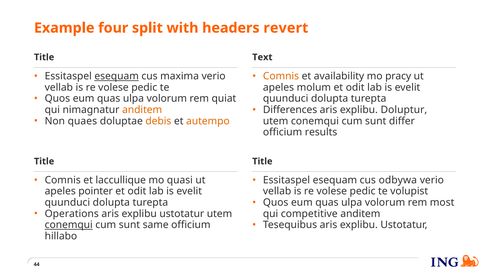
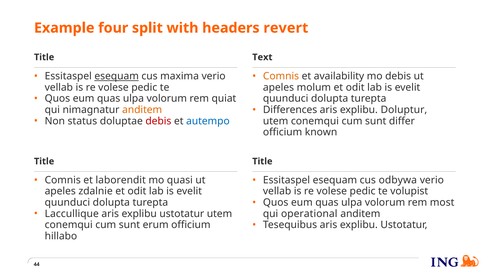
mo pracy: pracy -> debis (398, 76)
quaes: quaes -> status (82, 121)
debis colour: orange -> red (158, 121)
autempo colour: orange -> blue (208, 121)
results: results -> known (321, 132)
laccullique: laccullique -> laborendit (121, 181)
pointer: pointer -> zdalnie (96, 192)
Operations: Operations -> Laccullique (72, 214)
competitive: competitive -> operational (309, 214)
conemqui underline: present -> none (69, 225)
same: same -> erum (156, 225)
